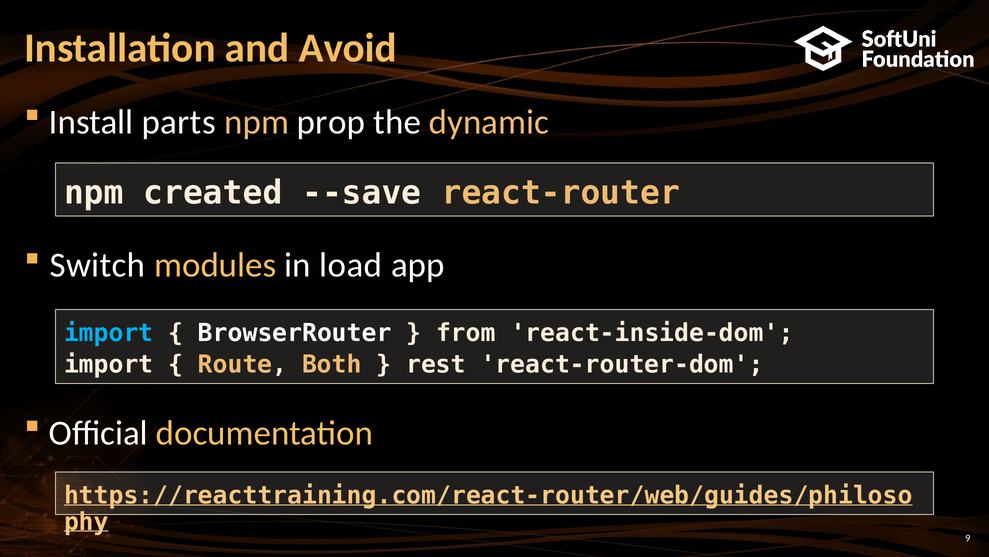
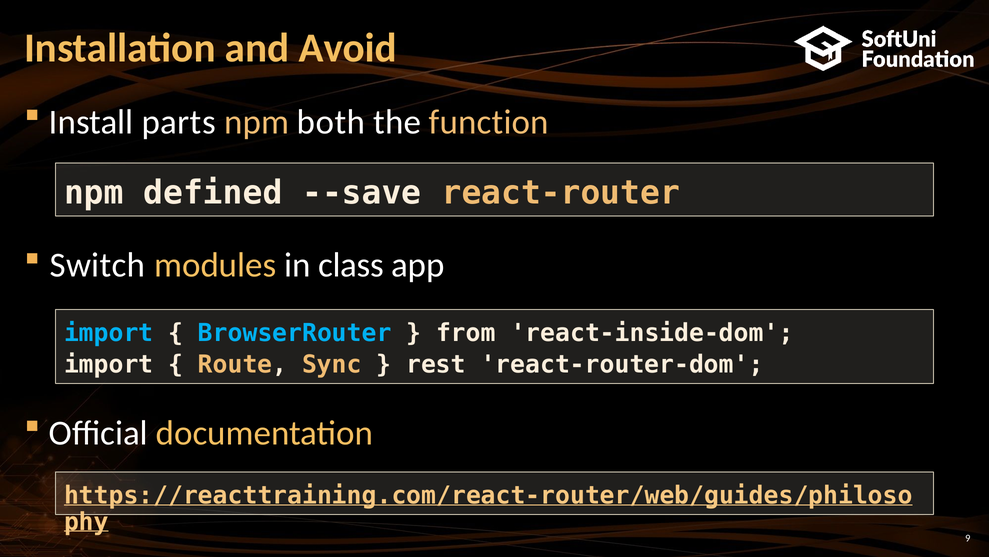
prop: prop -> both (331, 122)
dynamic: dynamic -> function (489, 122)
created: created -> defined (213, 193)
load: load -> class (351, 265)
BrowserRouter colour: white -> light blue (295, 333)
Both: Both -> Sync (332, 364)
